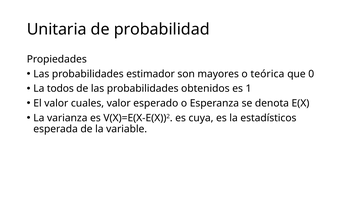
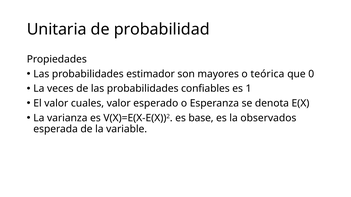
todos: todos -> veces (60, 89)
obtenidos: obtenidos -> confiables (205, 89)
cuya: cuya -> base (201, 118)
estadísticos: estadísticos -> observados (268, 118)
